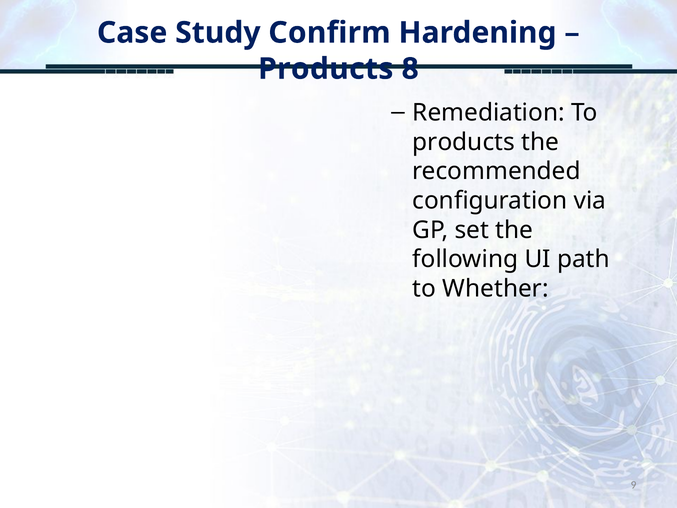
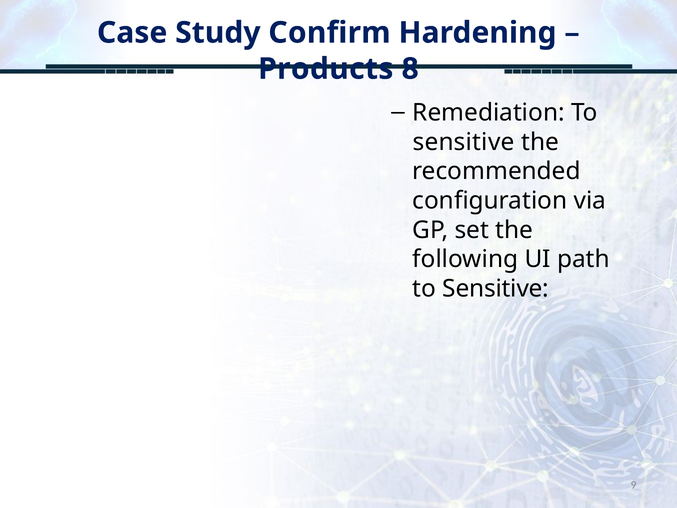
products: products -> sensitive (464, 142)
Whether: Whether -> Sensitive (496, 289)
